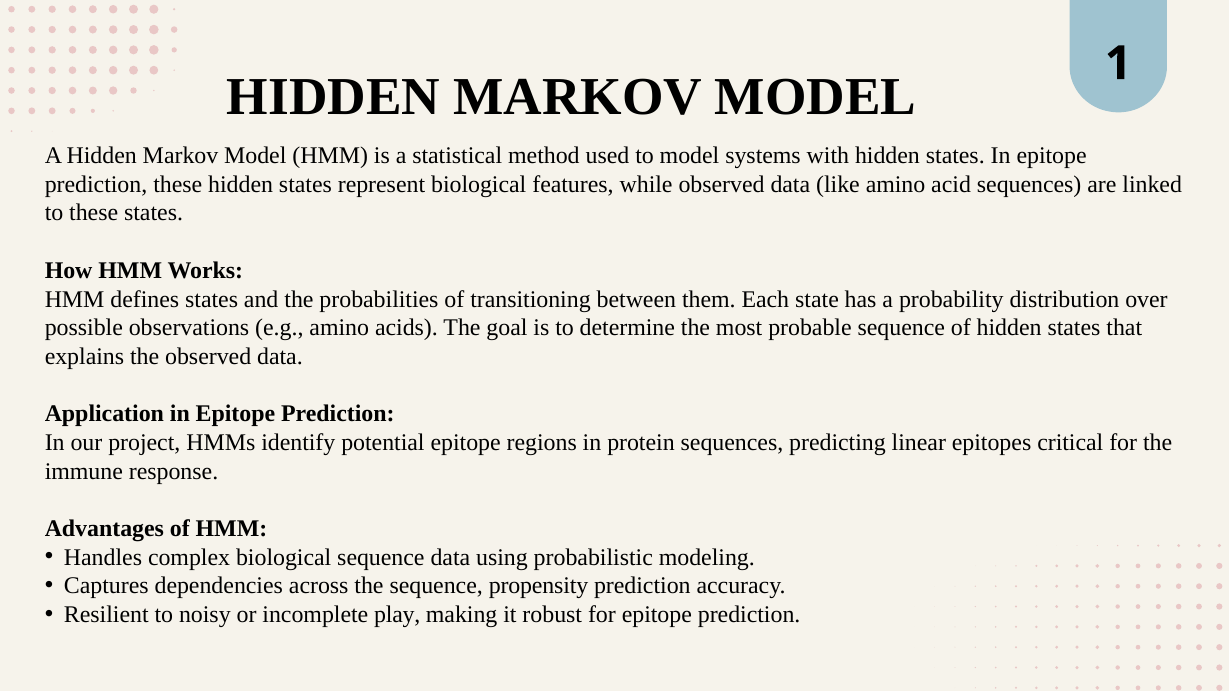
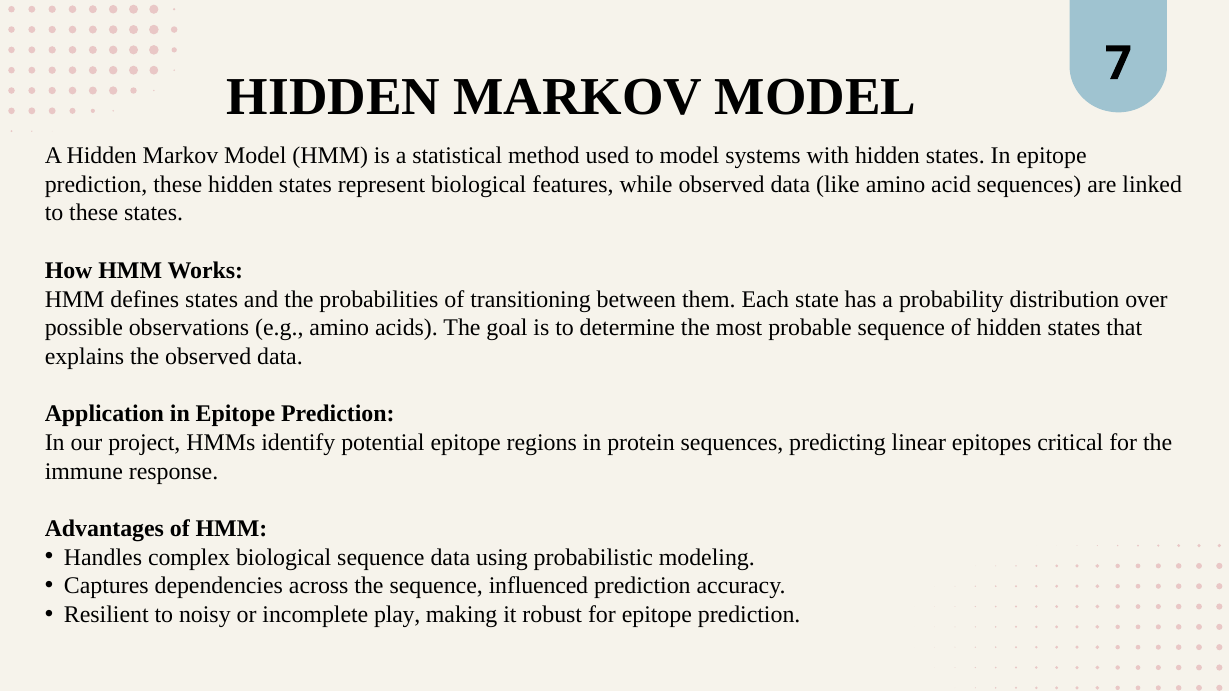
1: 1 -> 7 (1118, 64)
propensity: propensity -> influenced (538, 586)
